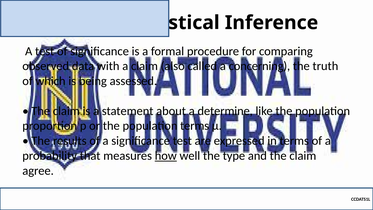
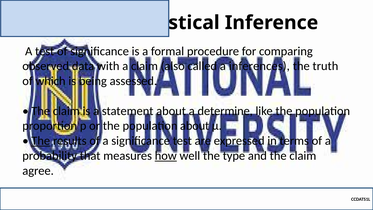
concerning: concerning -> inferences (259, 66)
population terms: terms -> about (195, 126)
The underline: none -> present (41, 141)
